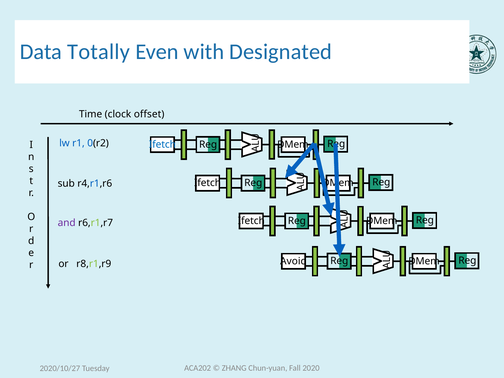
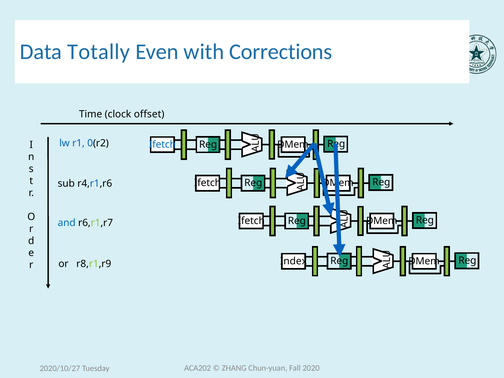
Designated: Designated -> Corrections (281, 52)
and colour: purple -> blue (67, 223)
Avoid: Avoid -> Index (294, 261)
